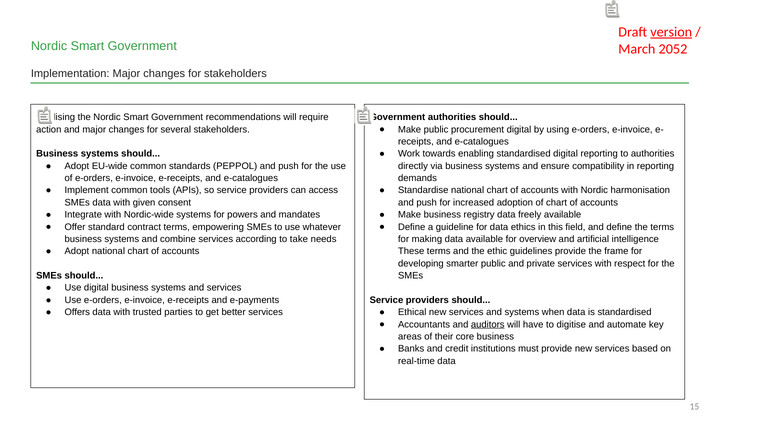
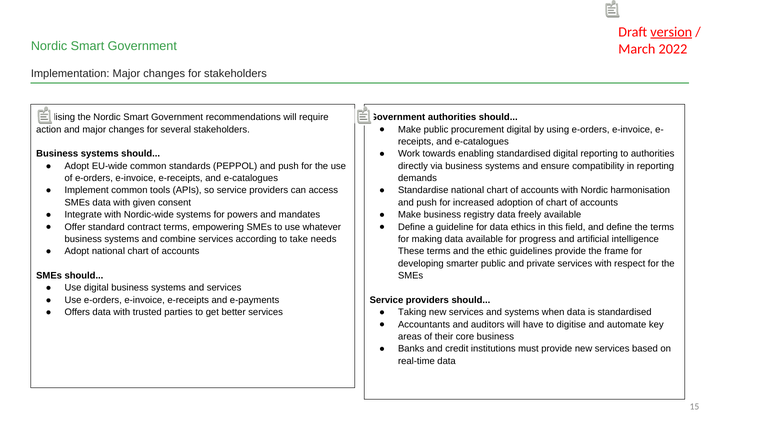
2052: 2052 -> 2022 (673, 49)
overview: overview -> progress (538, 239)
Ethical: Ethical -> Taking (412, 312)
auditors underline: present -> none (488, 324)
